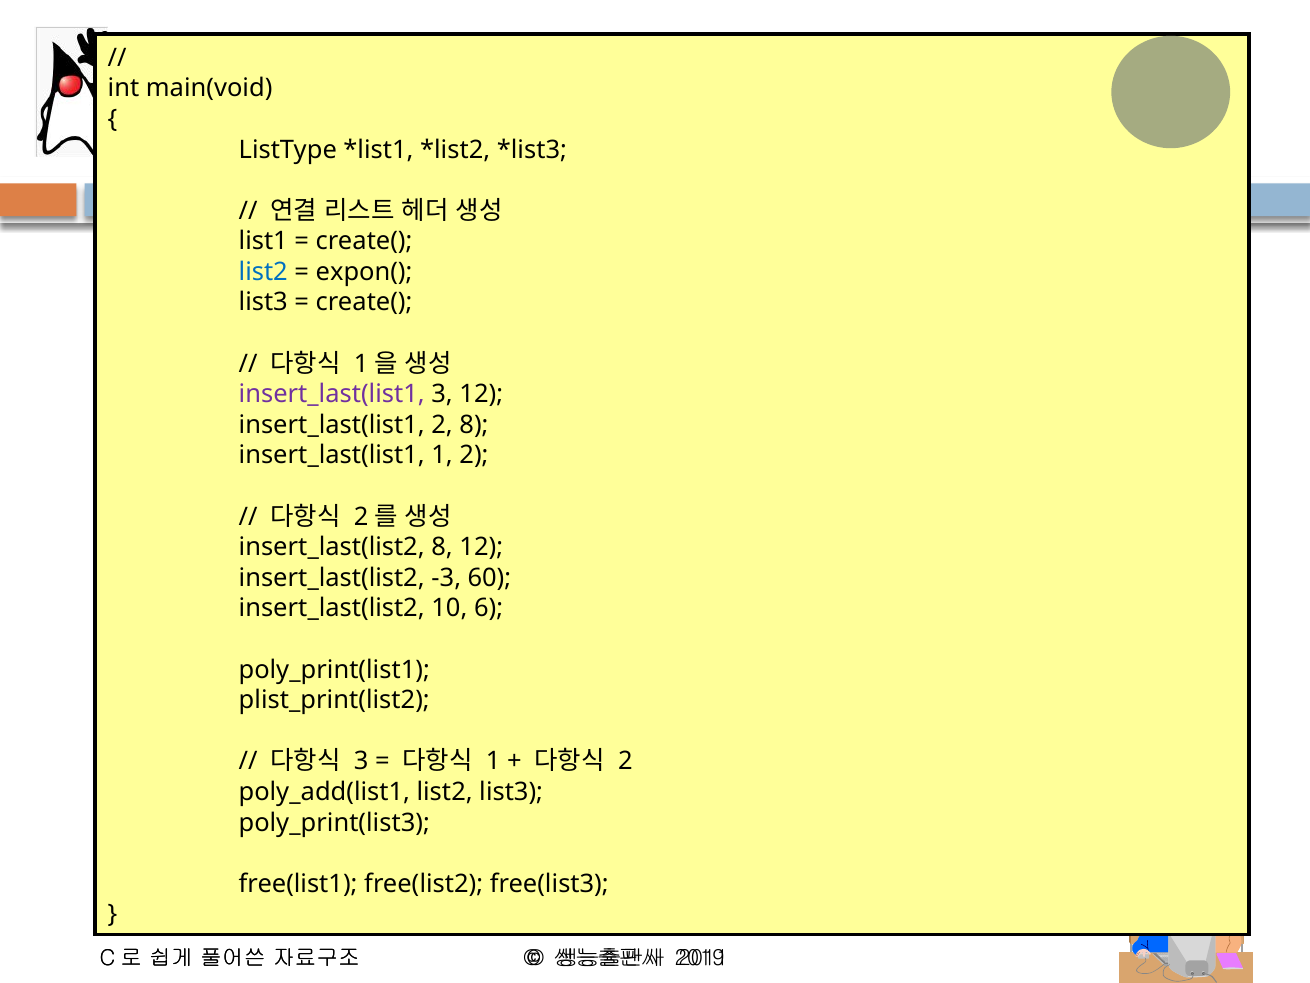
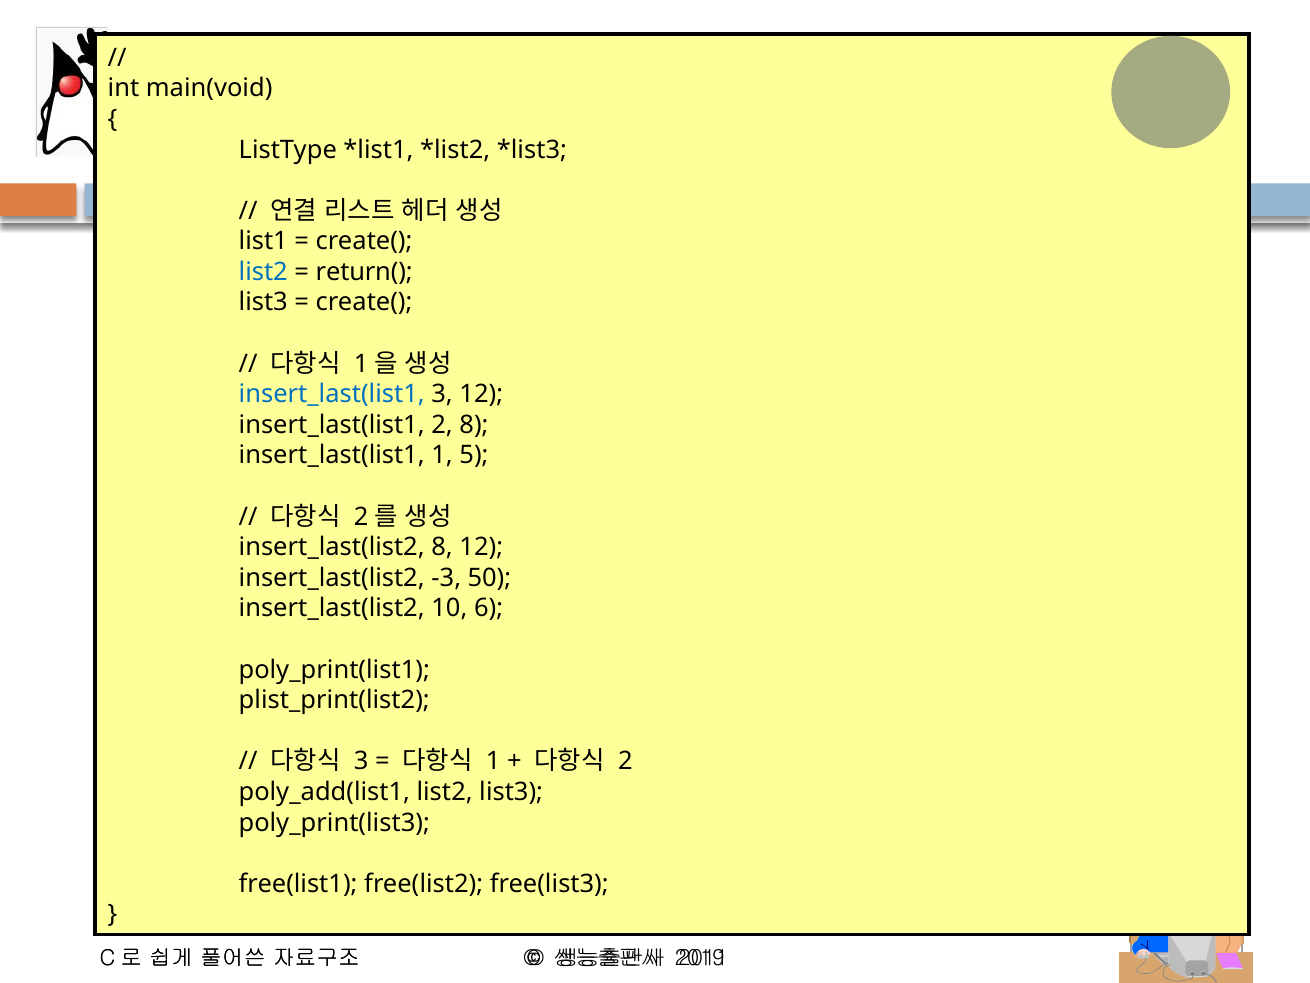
expon(: expon( -> return( (364, 272)
insert_last(list1 colour: purple -> blue (332, 394)
1 2: 2 -> 5 (474, 455)
60: 60 -> 50 (489, 578)
